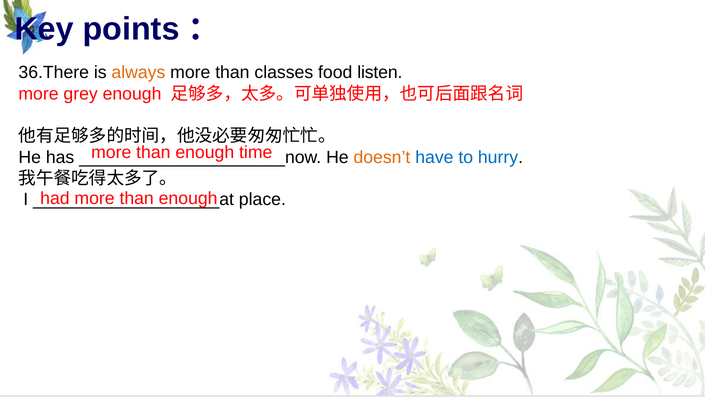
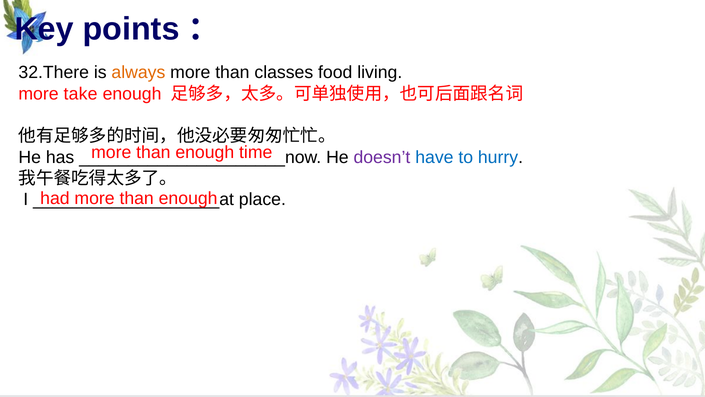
36.There: 36.There -> 32.There (54, 73)
listen: listen -> living (380, 73)
grey: grey -> take (81, 94)
doesn’t colour: orange -> purple (382, 157)
